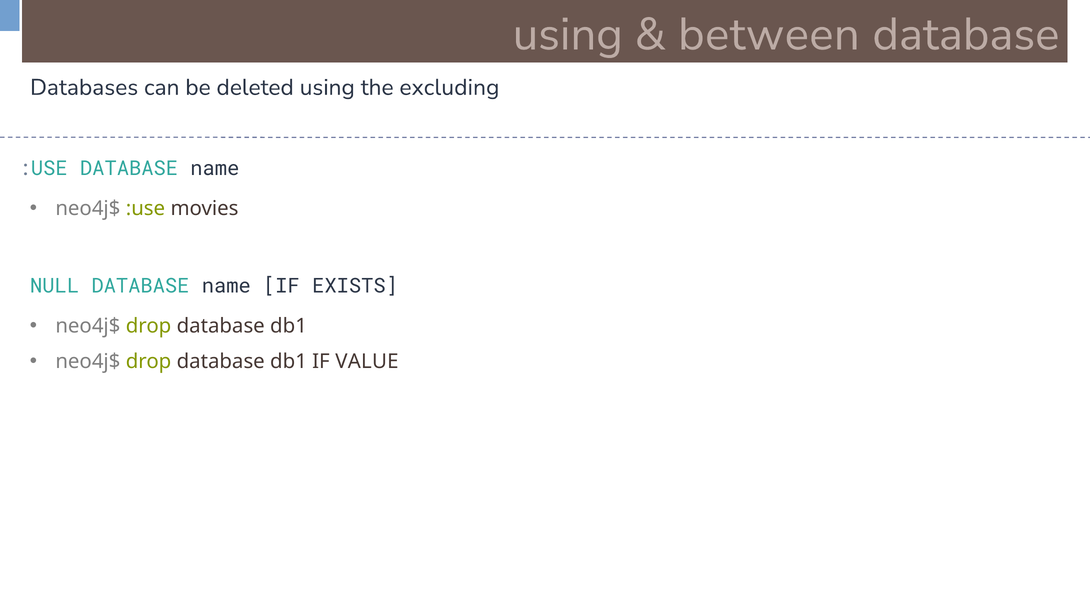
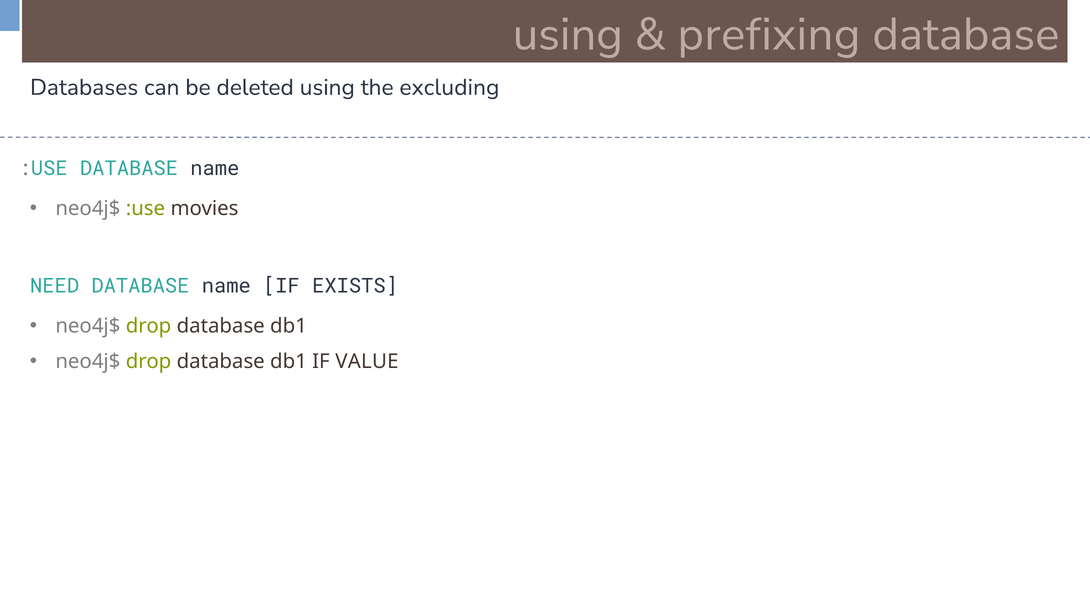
between: between -> prefixing (769, 34)
NULL: NULL -> NEED (55, 286)
